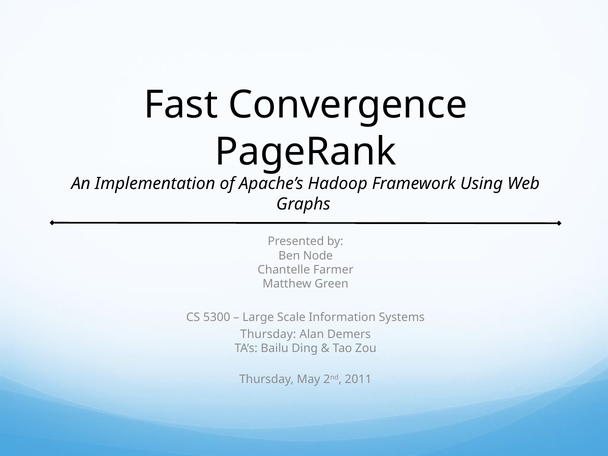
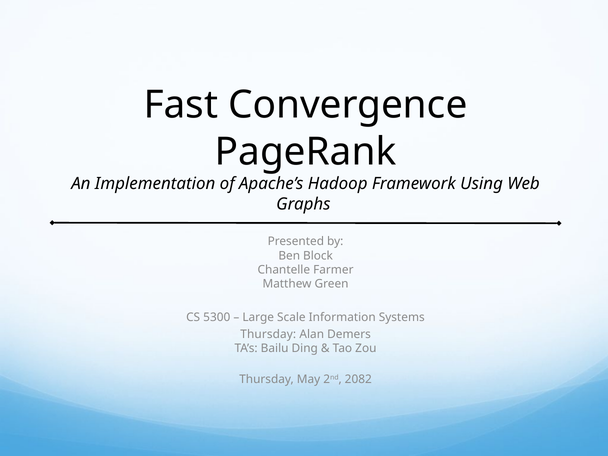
Node: Node -> Block (318, 256)
2011: 2011 -> 2082 (358, 379)
